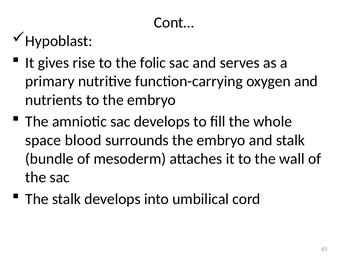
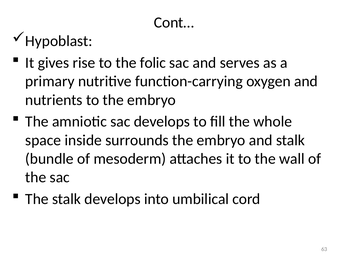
blood: blood -> inside (83, 140)
